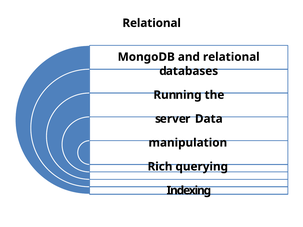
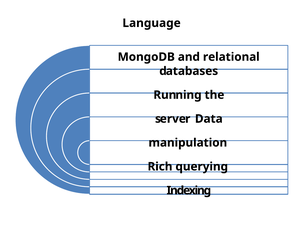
Relational: Relational -> Language (152, 23)
